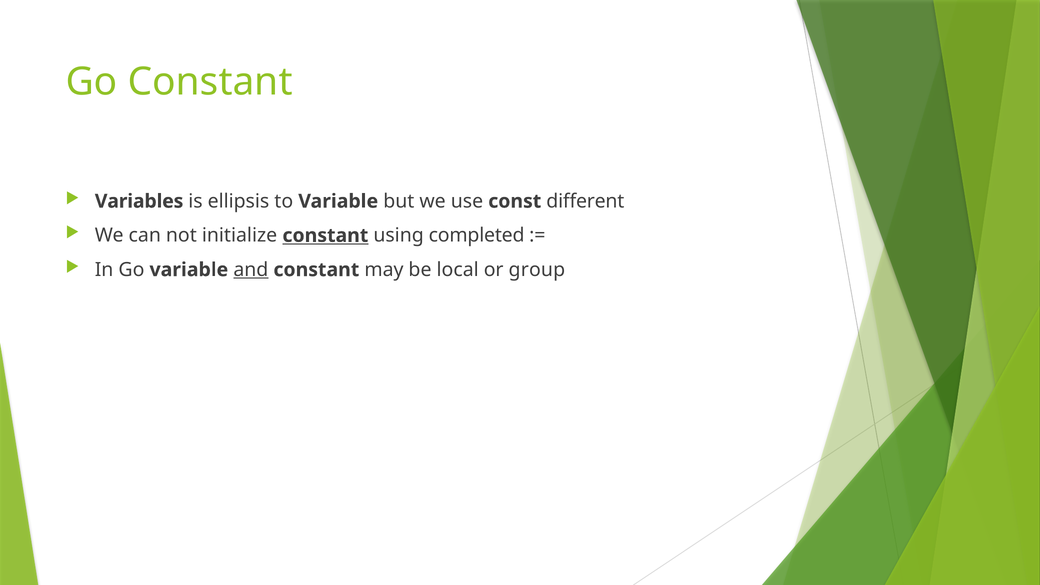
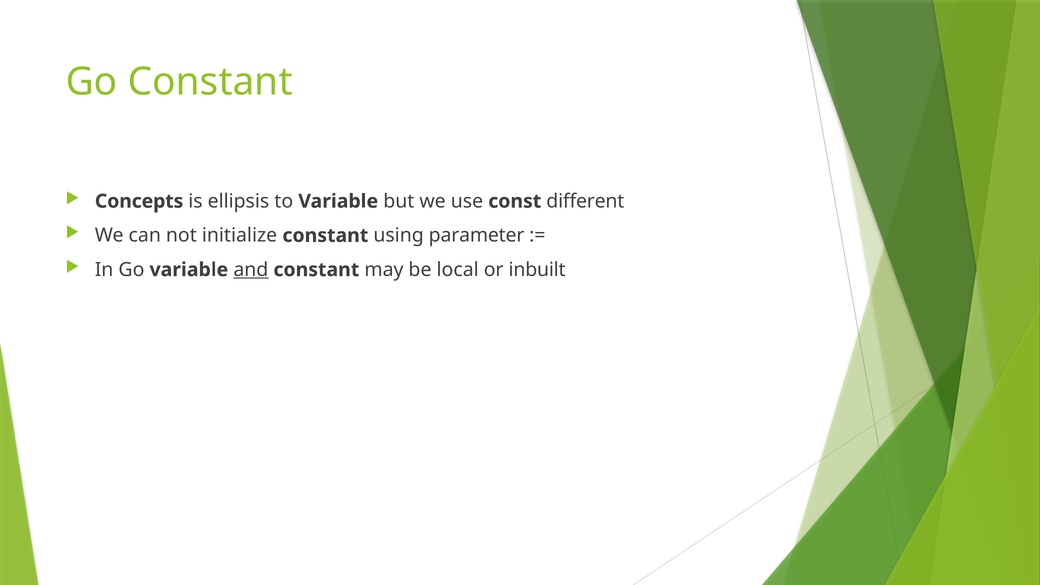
Variables: Variables -> Concepts (139, 201)
constant underline: present -> none (325, 236)
completed: completed -> parameter (477, 236)
group: group -> inbuilt (537, 270)
